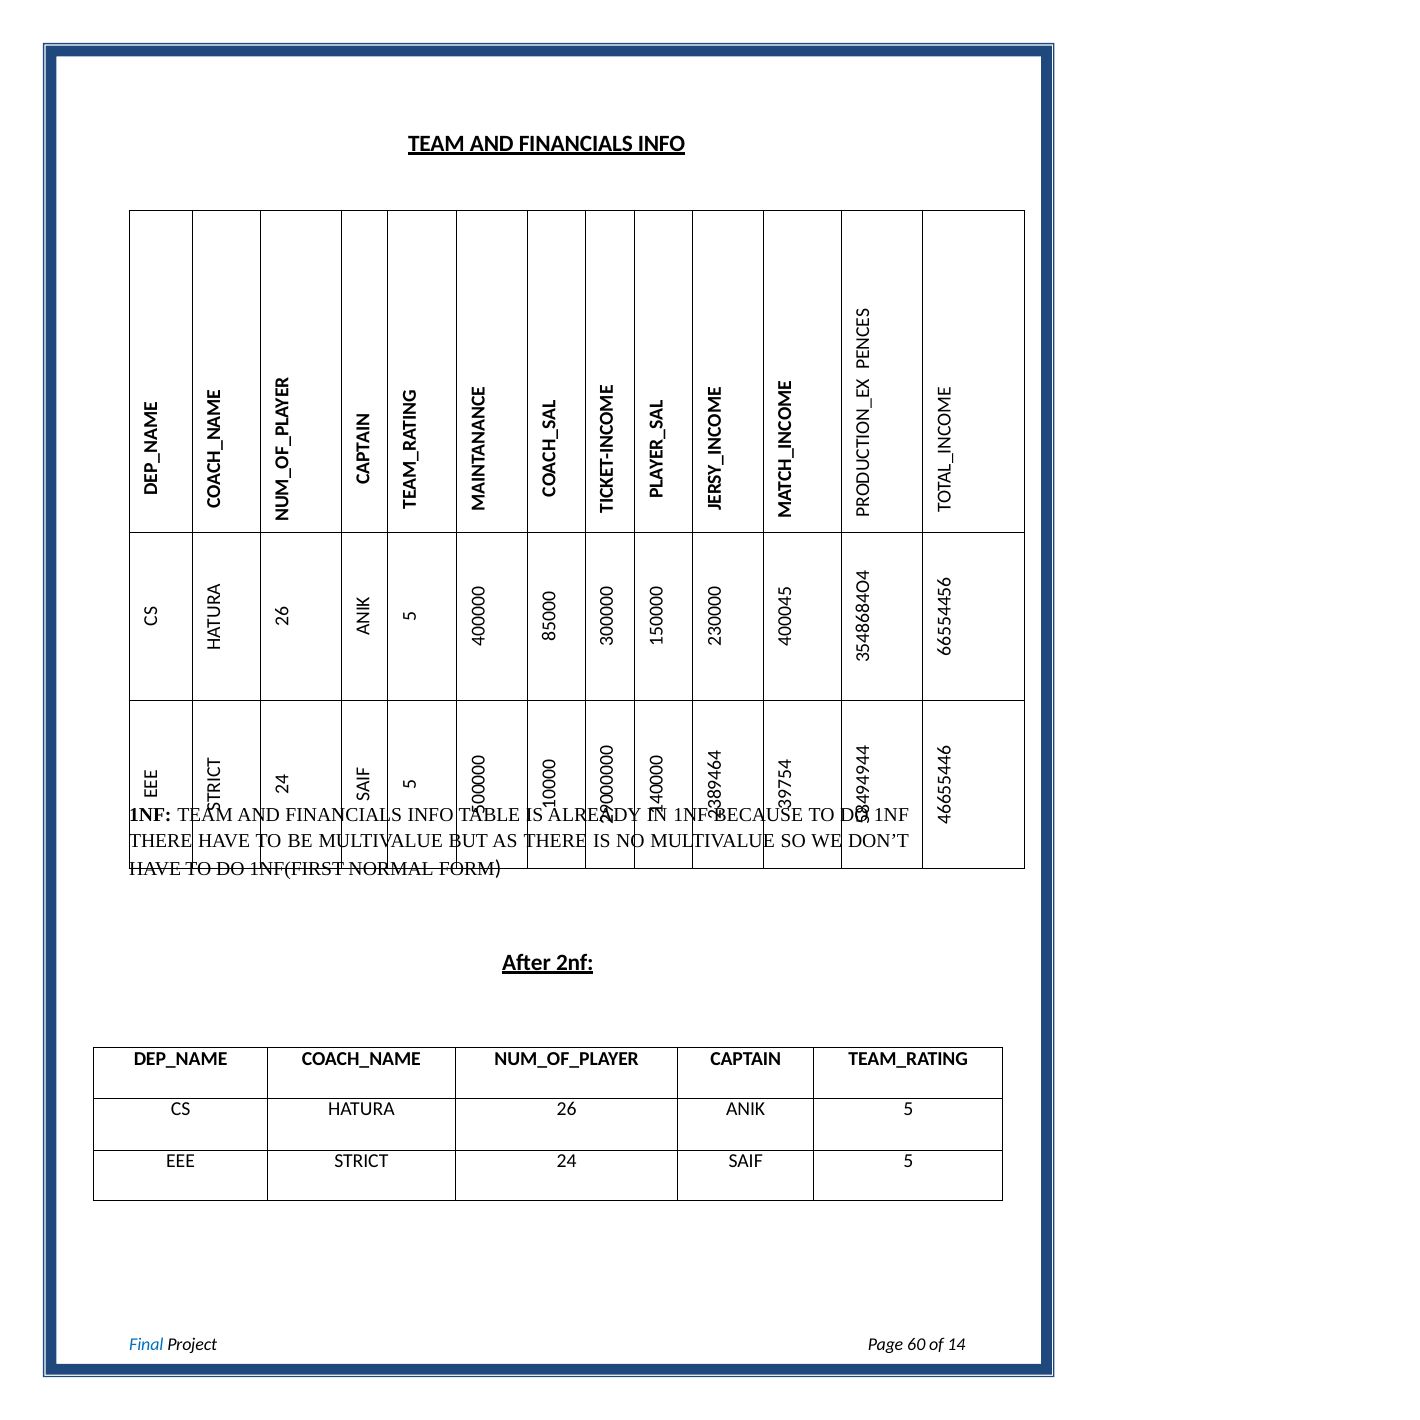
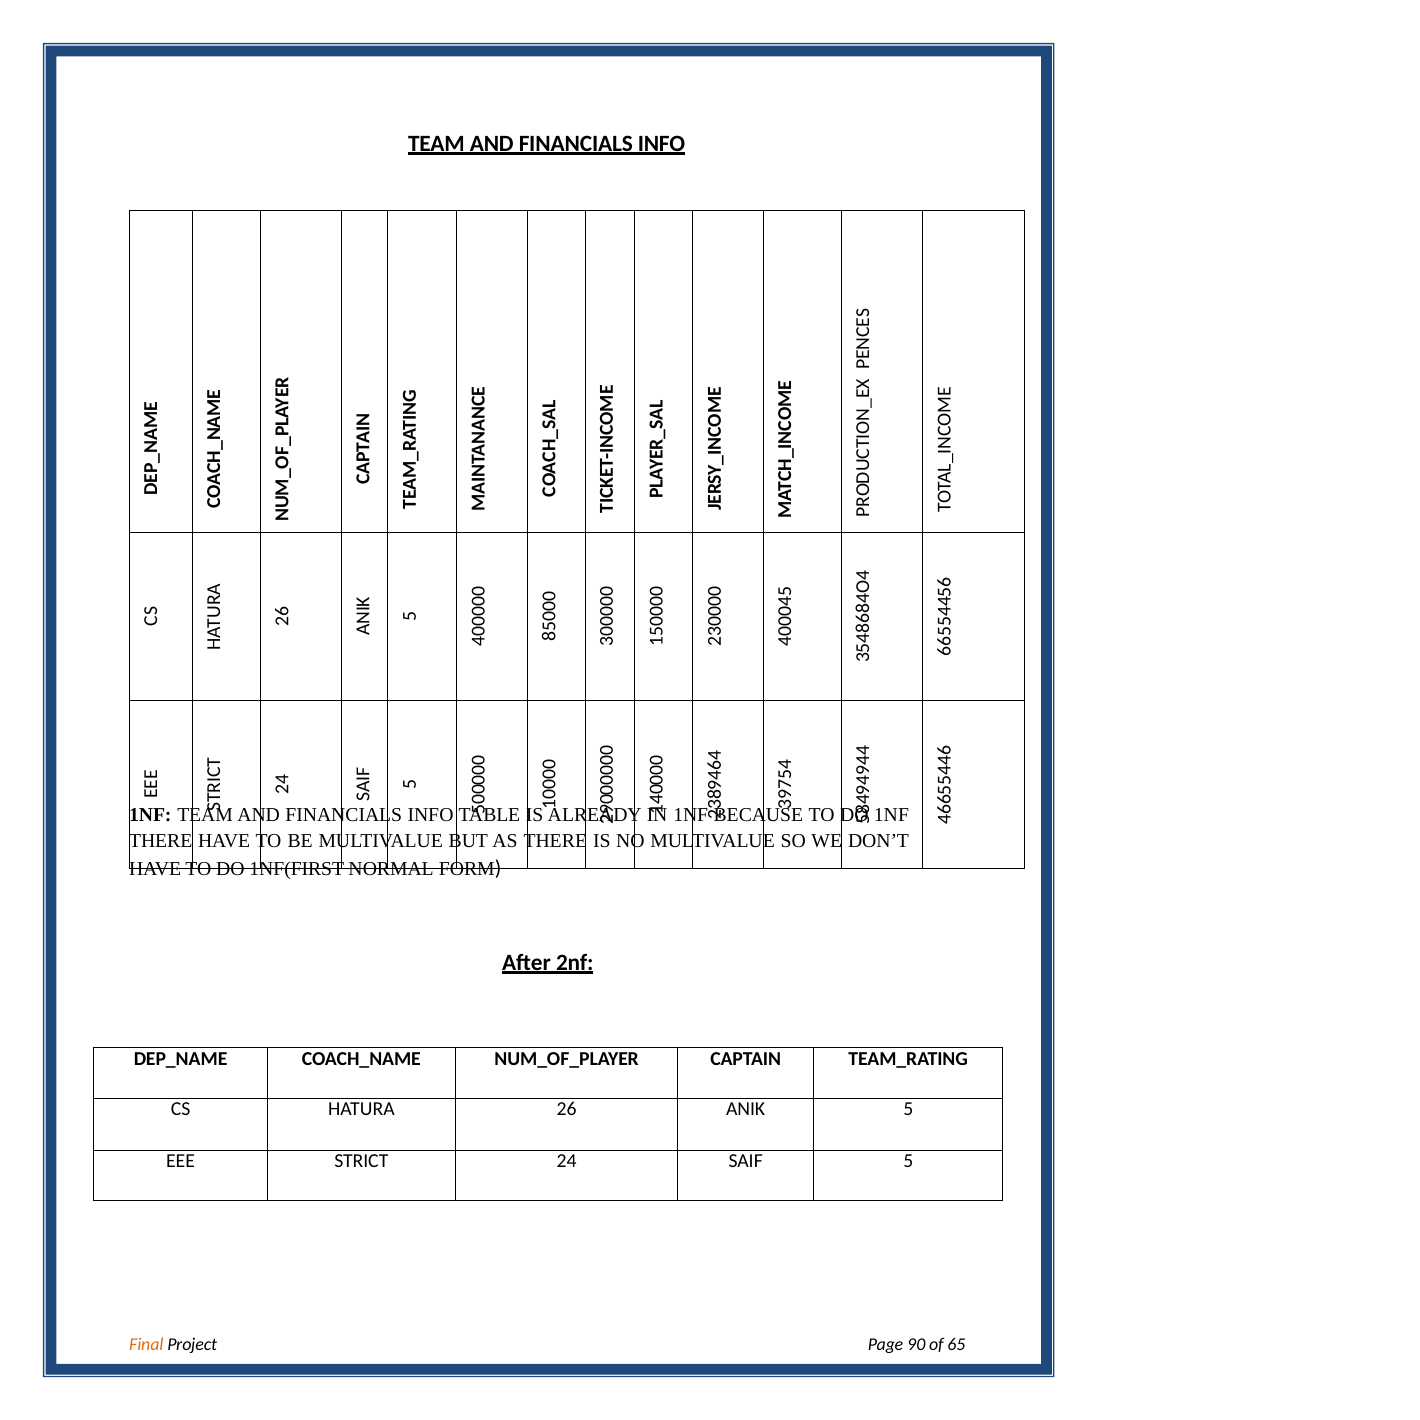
Final colour: blue -> orange (146, 1345)
60: 60 -> 90 (916, 1345)
14: 14 -> 65 (956, 1345)
